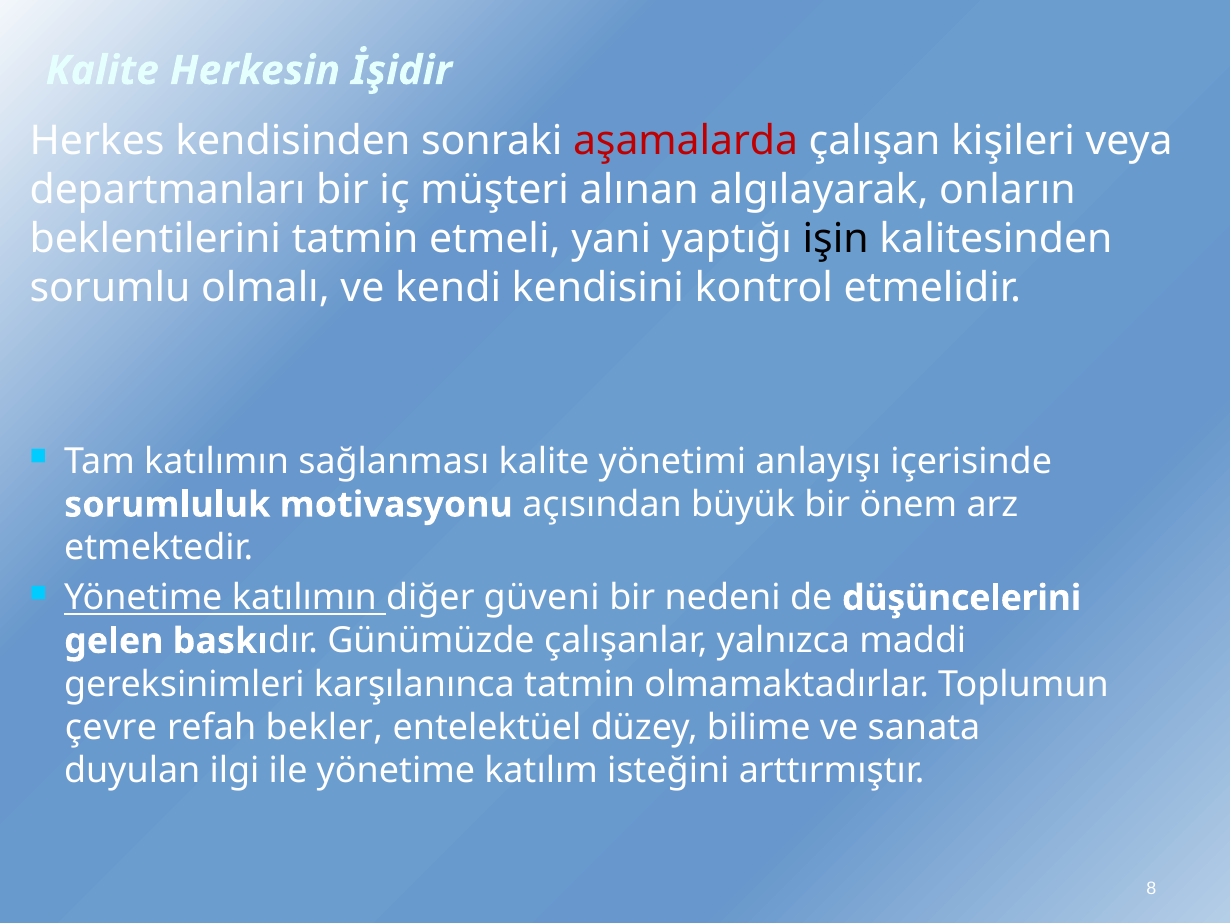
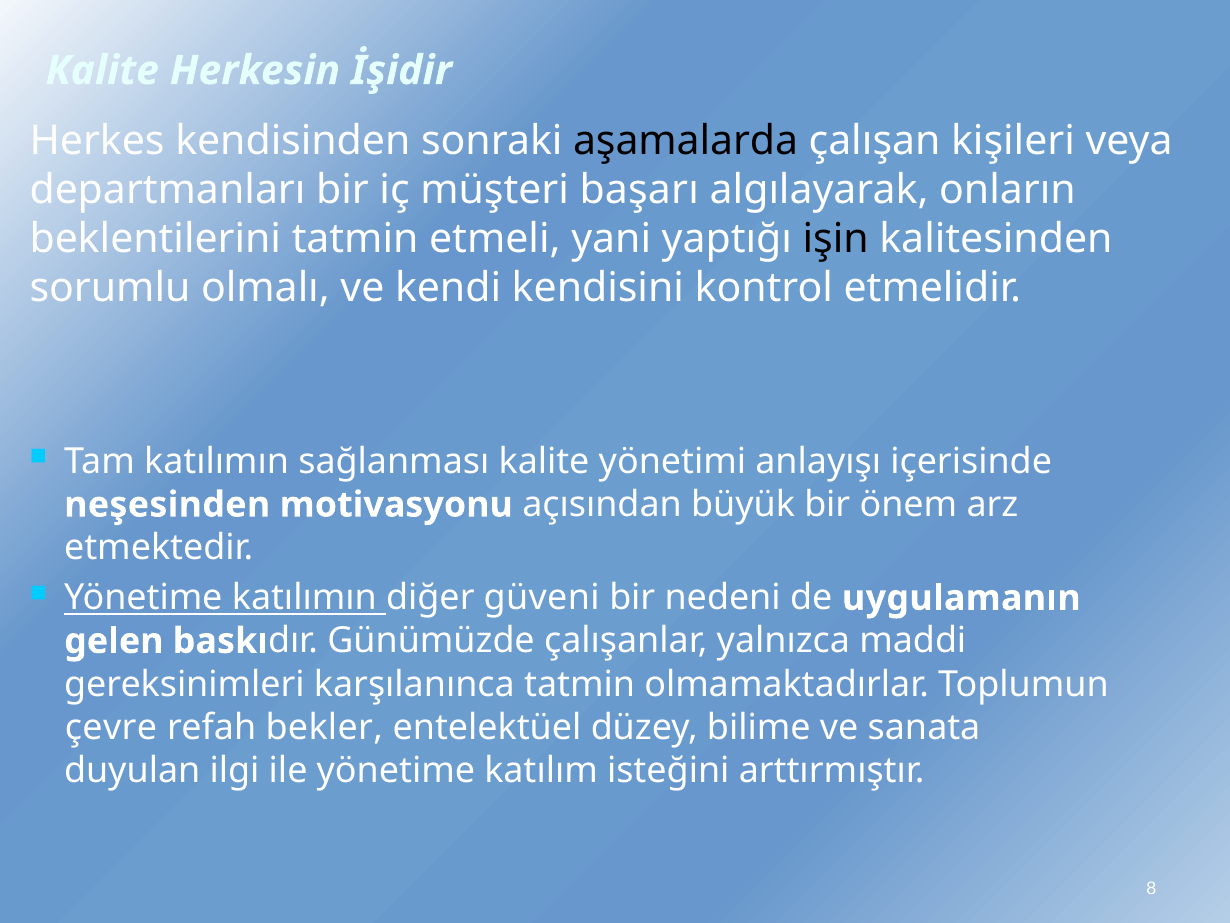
aşamalarda colour: red -> black (686, 140)
alınan: alınan -> başarı (639, 190)
sorumluluk: sorumluluk -> neşesinden (167, 504)
düşüncelerini: düşüncelerini -> uygulamanın (961, 598)
